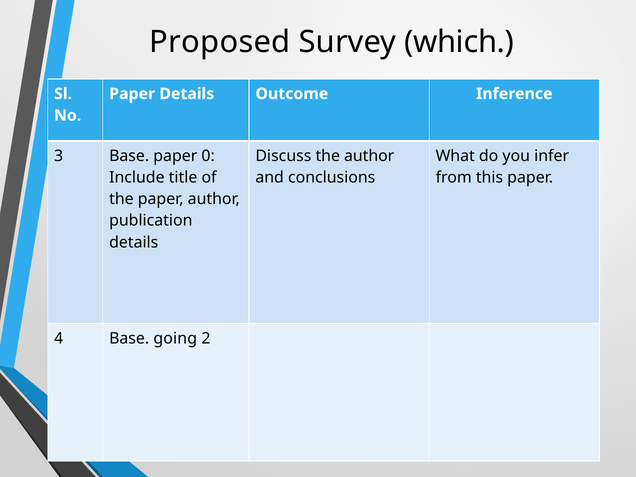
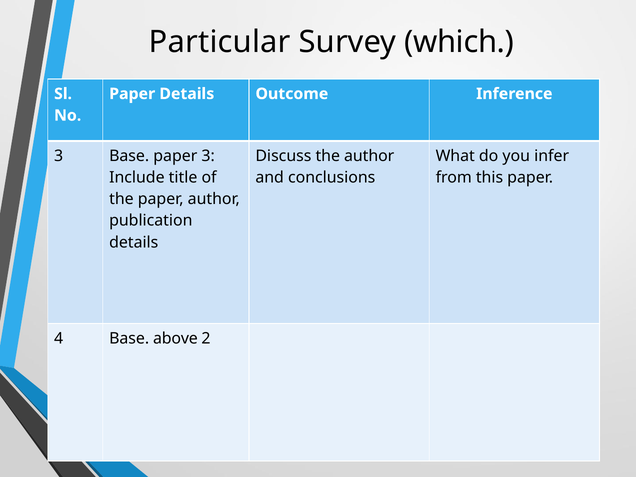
Proposed: Proposed -> Particular (220, 42)
paper 0: 0 -> 3 (208, 156)
going: going -> above (175, 338)
